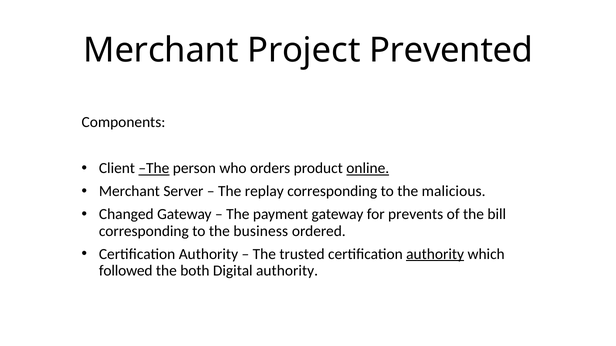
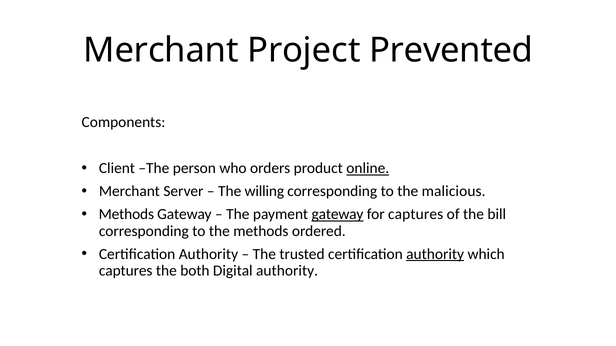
The underline: present -> none (154, 169)
replay: replay -> willing (264, 192)
Changed: Changed -> Methods (126, 215)
gateway underline: none -> present (338, 215)
for prevents: prevents -> captures (416, 215)
the business: business -> methods (261, 231)
followed: followed -> captures (126, 271)
